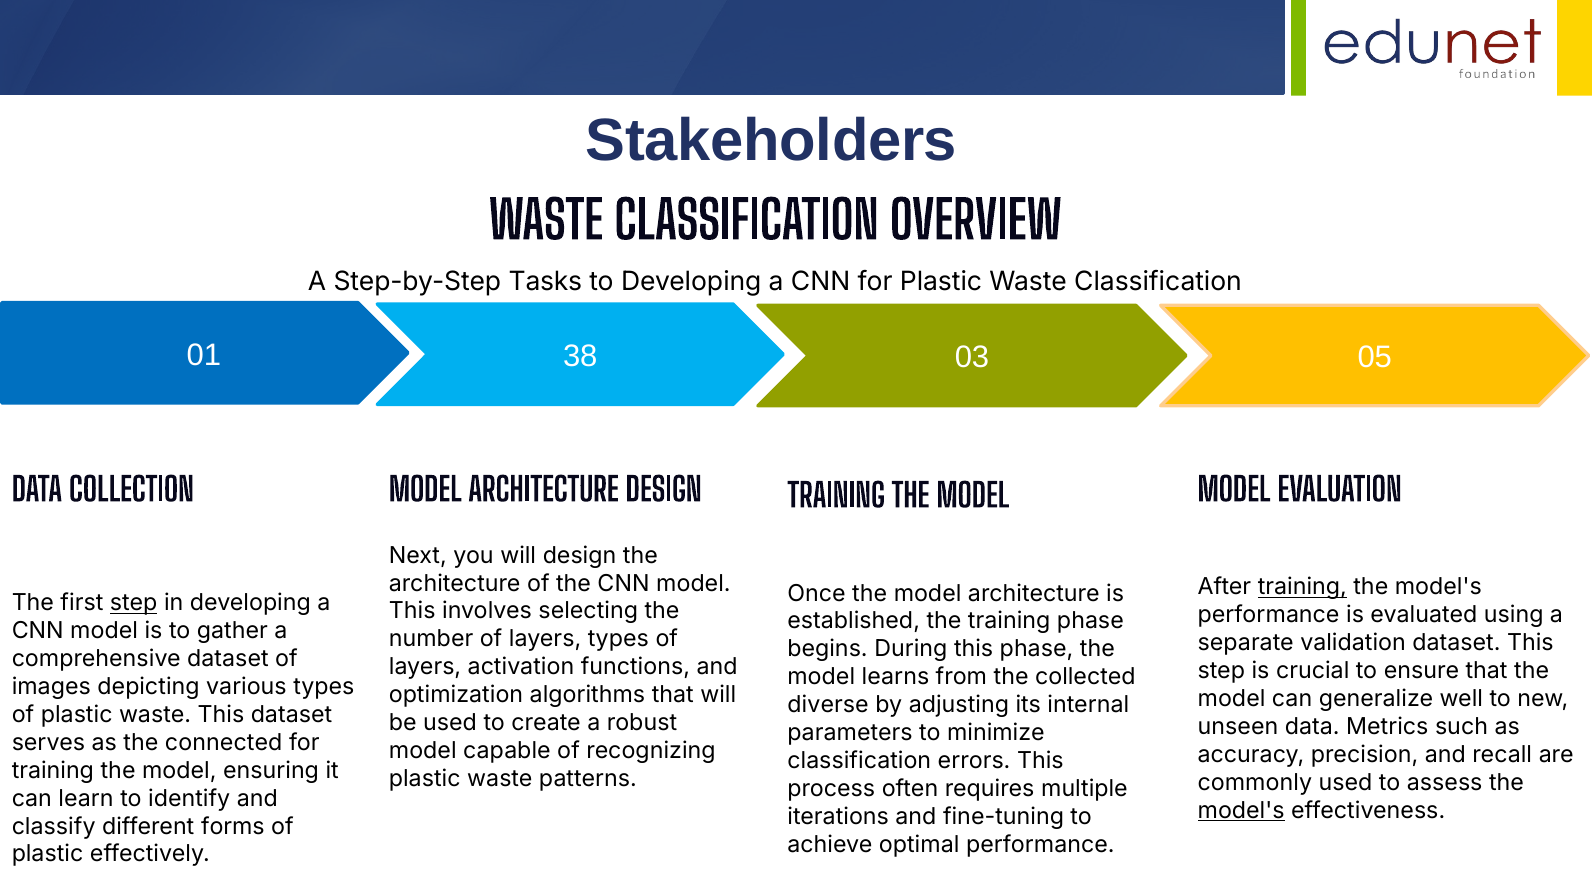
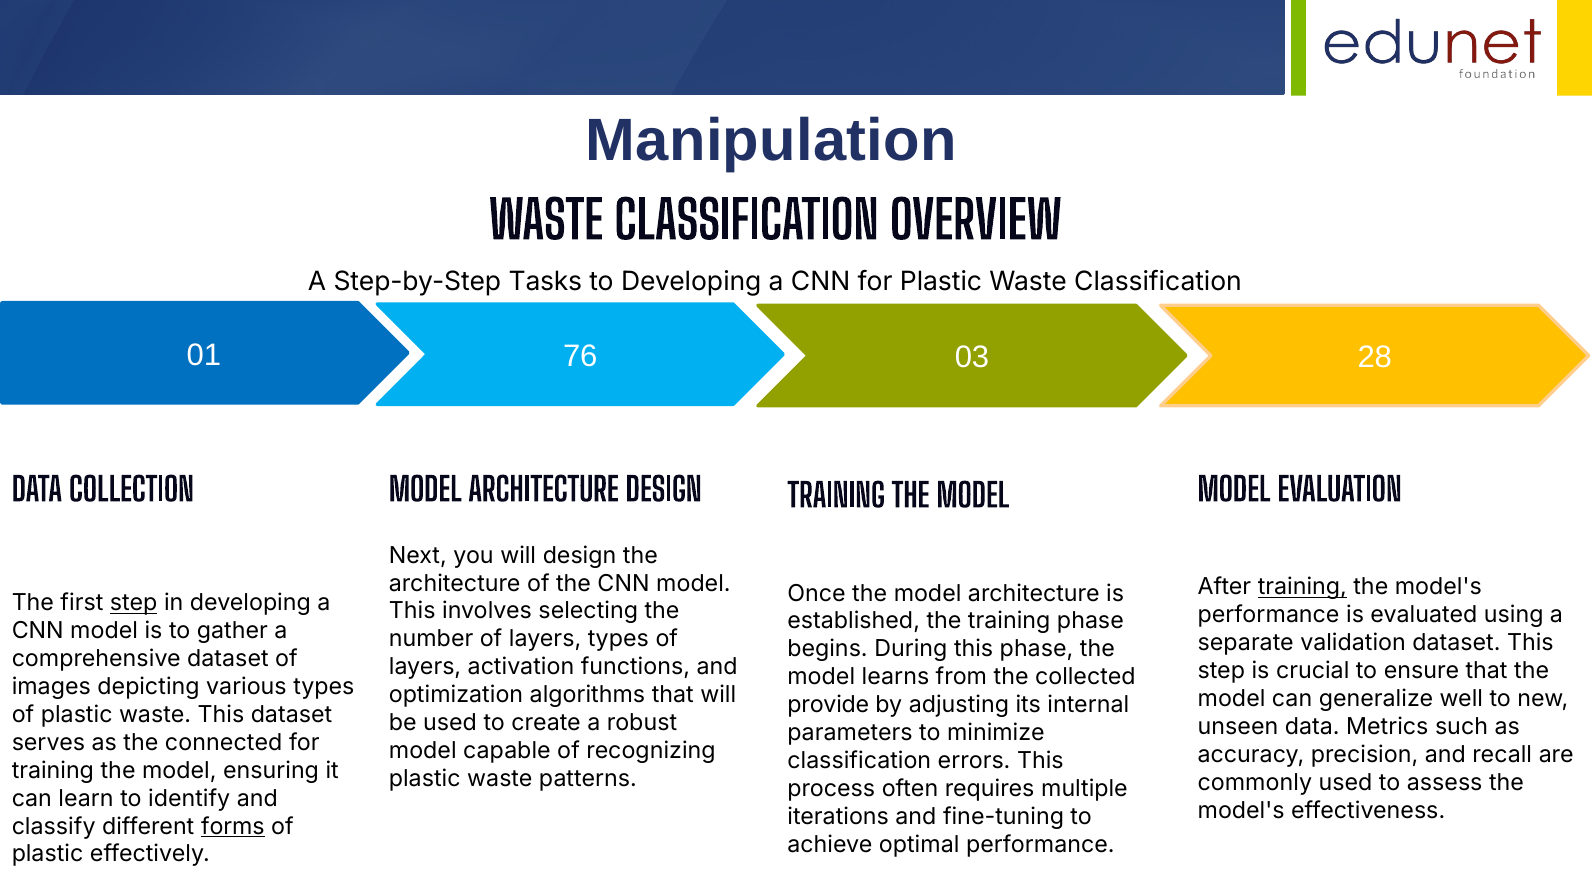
Stakeholders: Stakeholders -> Manipulation (771, 140)
38: 38 -> 76 (580, 356)
05: 05 -> 28 (1375, 357)
diverse: diverse -> provide (828, 704)
model's underline: present -> none (1241, 810)
forms underline: none -> present (233, 826)
